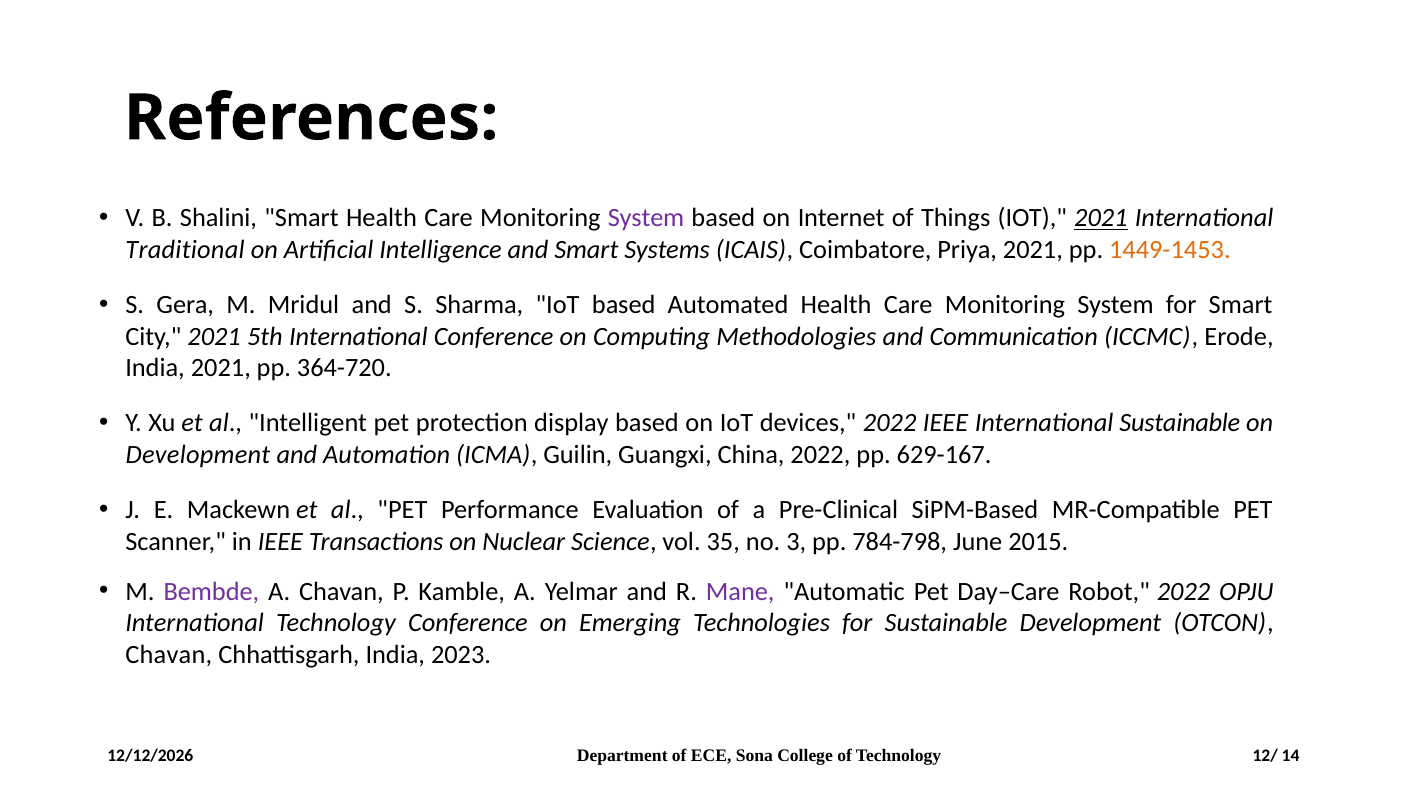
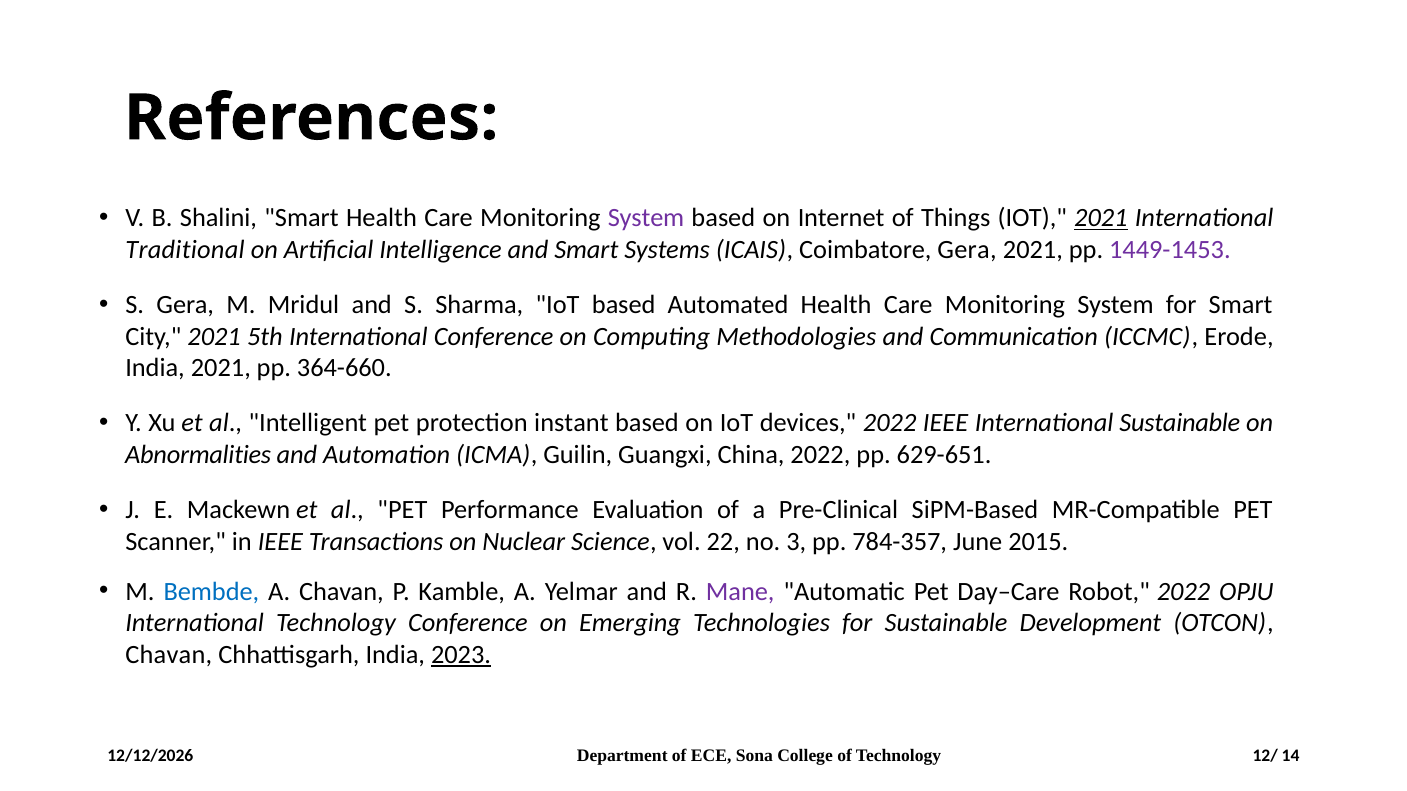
Coimbatore Priya: Priya -> Gera (967, 250)
1449-1453 colour: orange -> purple (1170, 250)
364-720: 364-720 -> 364-660 (344, 368)
display: display -> instant (571, 423)
Development: Development -> Abnormalities (198, 455)
629-167: 629-167 -> 629-651 (944, 455)
35: 35 -> 22 (723, 542)
784-798: 784-798 -> 784-357 (900, 542)
Bembde colour: purple -> blue (211, 592)
2023 underline: none -> present (461, 655)
